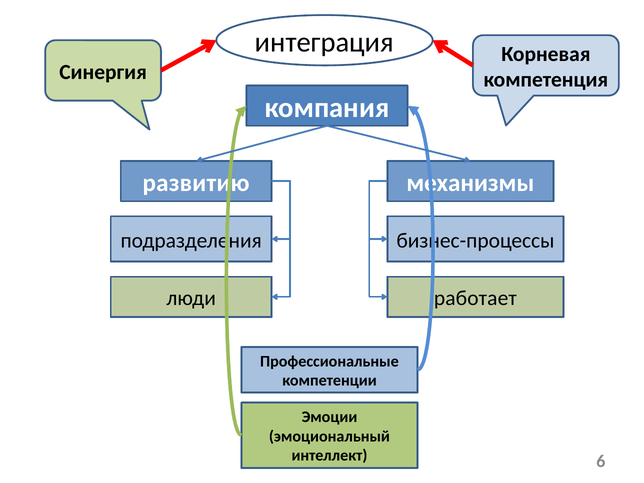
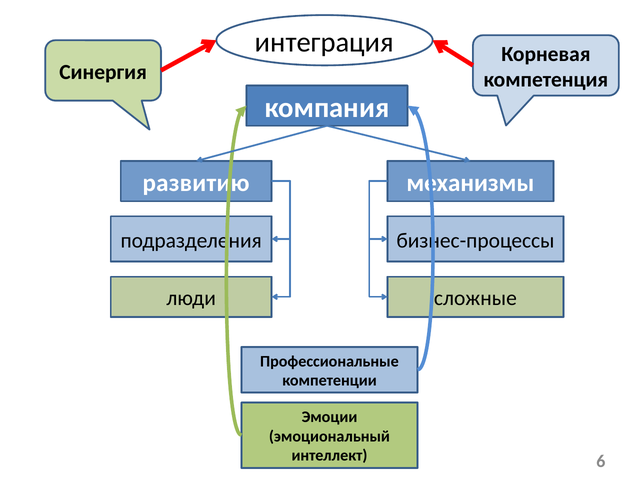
работает: работает -> сложные (475, 298)
